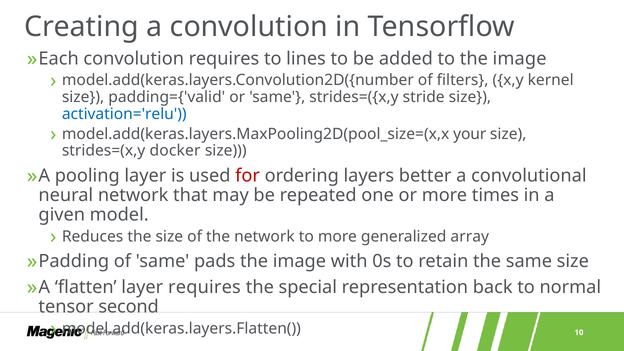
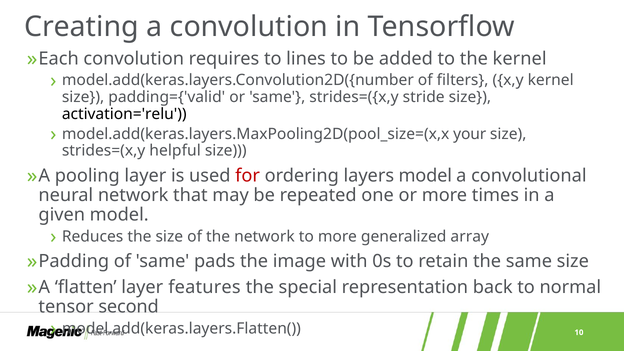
to the image: image -> kernel (520, 59)
activation='relu colour: blue -> black (124, 114)
docker: docker -> helpful (175, 151)
layers better: better -> model (425, 176)
layer requires: requires -> features (204, 287)
